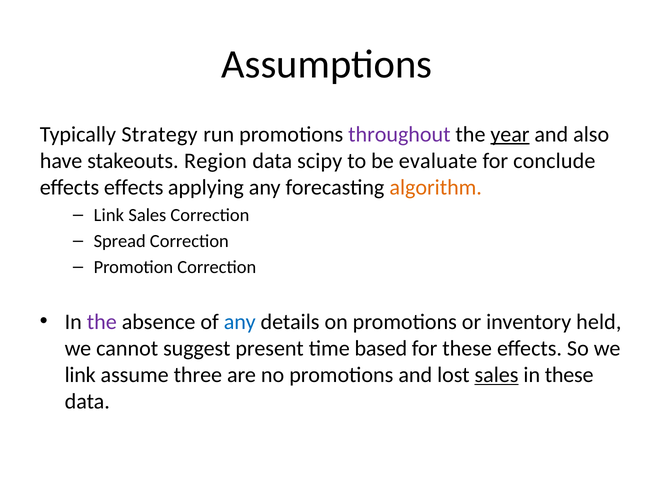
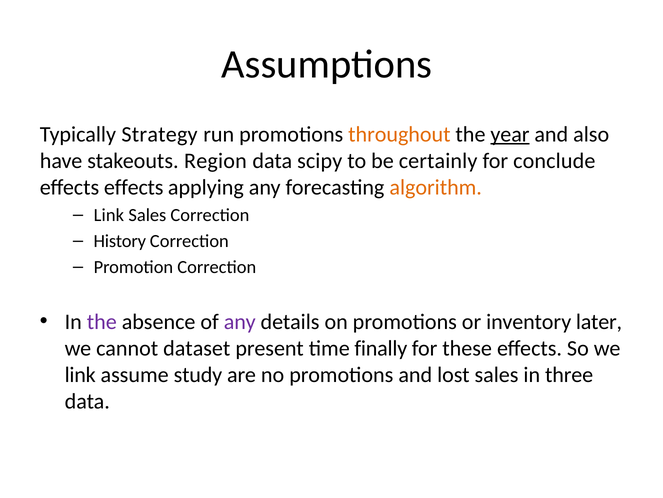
throughout colour: purple -> orange (399, 134)
evaluate: evaluate -> certainly (438, 161)
Spread: Spread -> History (120, 241)
any colour: blue -> purple (240, 321)
held: held -> later (599, 321)
suggest: suggest -> dataset (197, 348)
based: based -> finally (381, 348)
three: three -> study (198, 374)
sales underline: present -> none (497, 374)
in these: these -> three (569, 374)
